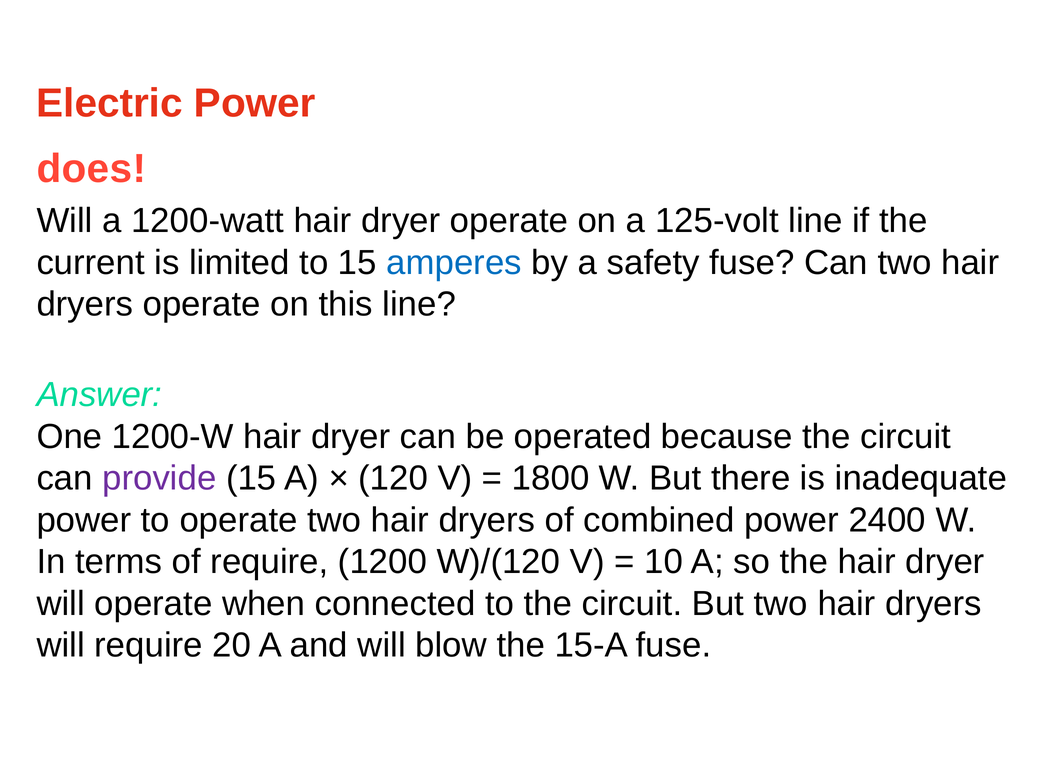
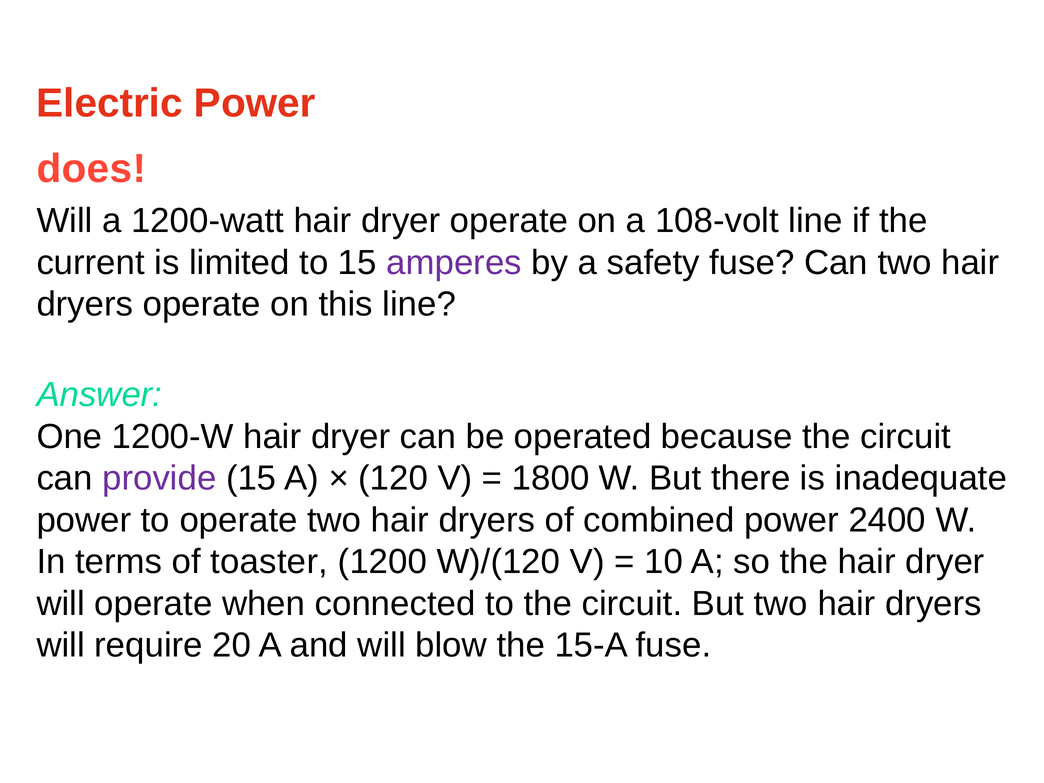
125-volt: 125-volt -> 108-volt (717, 221)
amperes colour: blue -> purple (454, 263)
of require: require -> toaster (269, 562)
